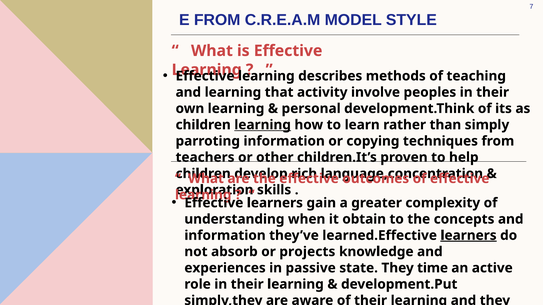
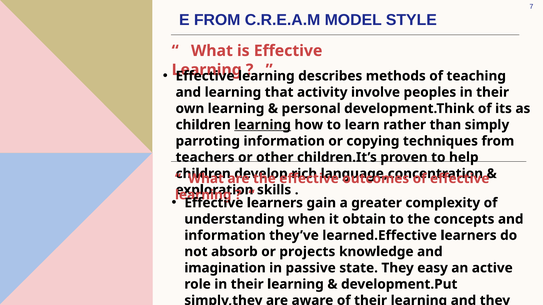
learners underline: present -> none (469, 236)
experiences: experiences -> imagination (225, 268)
time: time -> easy (433, 268)
